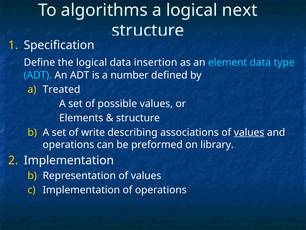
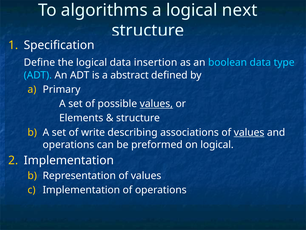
element: element -> boolean (228, 62)
number: number -> abstract (130, 75)
Treated: Treated -> Primary (62, 89)
values underline: none -> present (156, 104)
on library: library -> logical (217, 144)
